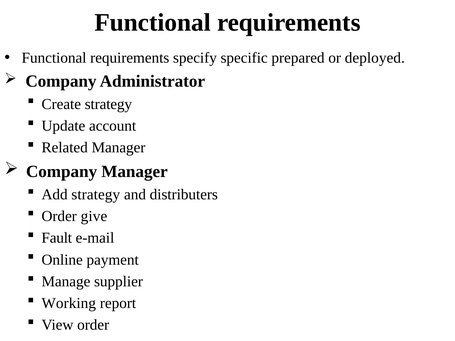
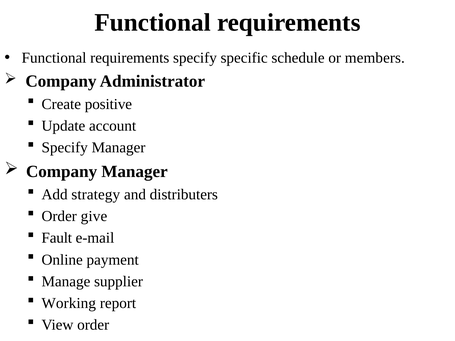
prepared: prepared -> schedule (298, 58)
deployed: deployed -> members (375, 58)
Create strategy: strategy -> positive (108, 104)
Related: Related -> Specify (65, 148)
